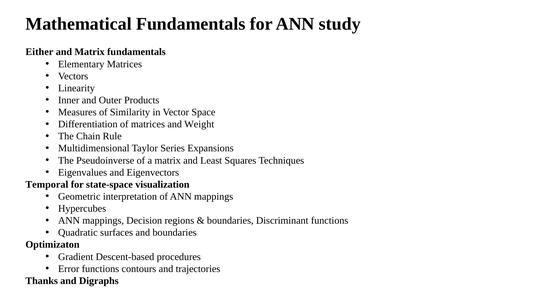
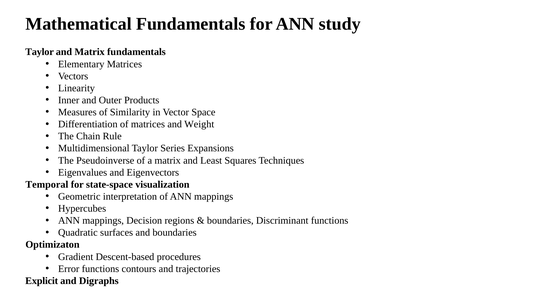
Either: Either -> Taylor (40, 52)
Thanks: Thanks -> Explicit (42, 281)
